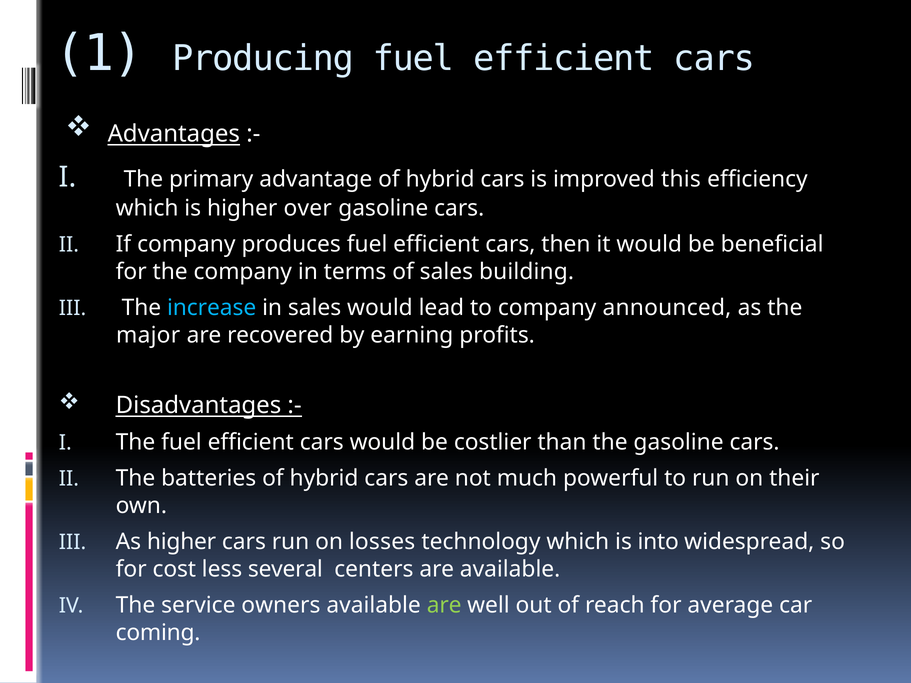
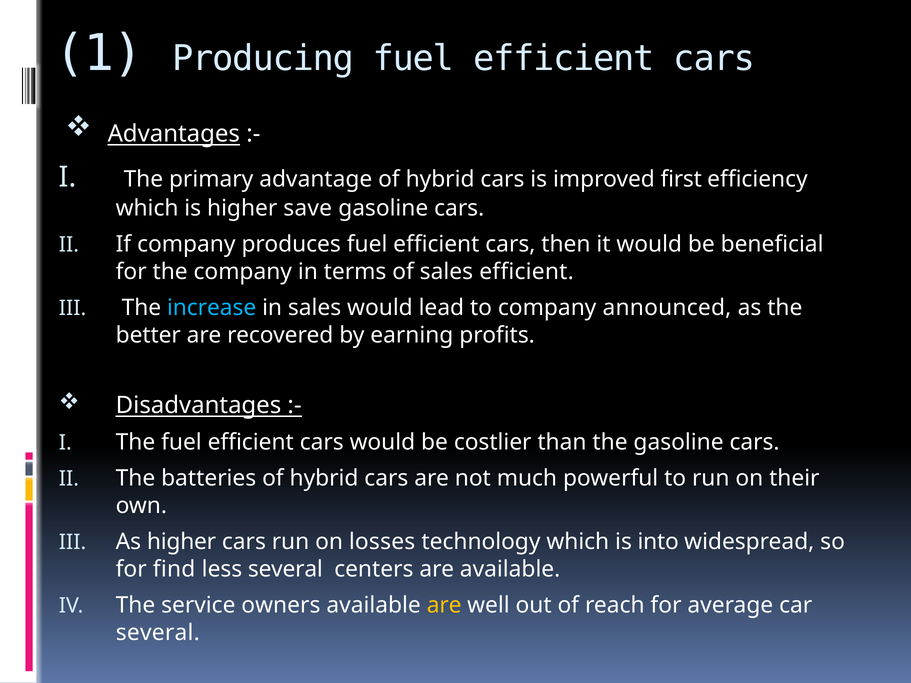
this: this -> first (681, 179)
over: over -> save (308, 208)
sales building: building -> efficient (527, 272)
major: major -> better (148, 335)
cost: cost -> find (174, 569)
are colour: light green -> yellow (444, 606)
coming: coming -> several (158, 633)
